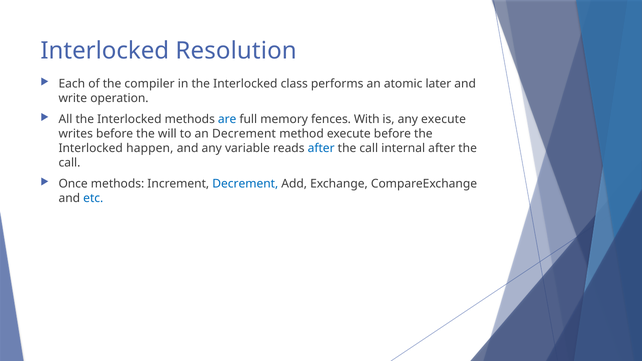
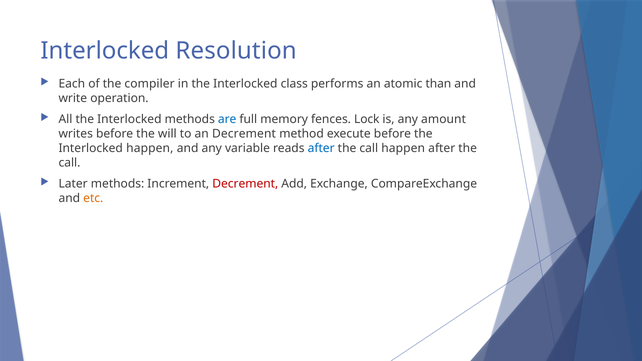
later: later -> than (438, 84)
With: With -> Lock (367, 119)
any execute: execute -> amount (444, 119)
call internal: internal -> happen (403, 148)
Once: Once -> Later (73, 184)
Decrement colour: blue -> red (245, 184)
etc colour: blue -> orange (93, 198)
